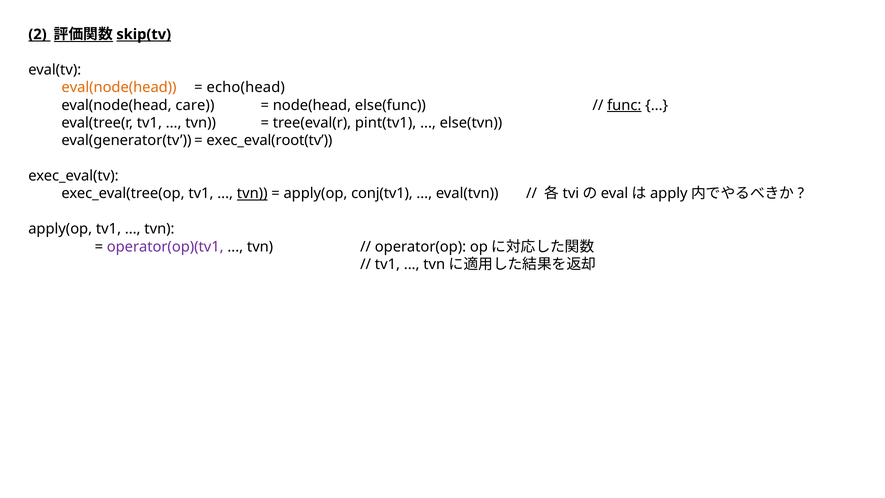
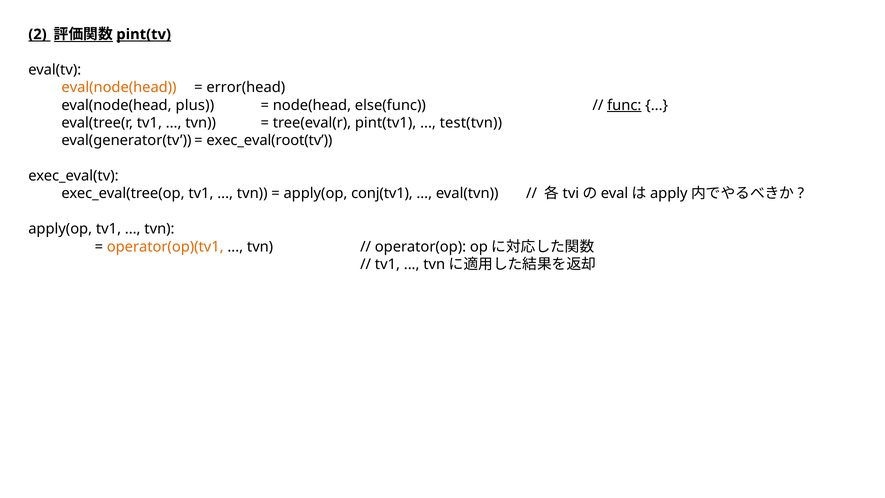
skip(tv: skip(tv -> pint(tv (144, 34)
echo(head: echo(head -> error(head (246, 87)
care: care -> plus (195, 105)
else(tvn: else(tvn -> test(tvn (471, 123)
tvn underline: present -> none (252, 194)
operator(op)(tv1 colour: purple -> orange (165, 247)
